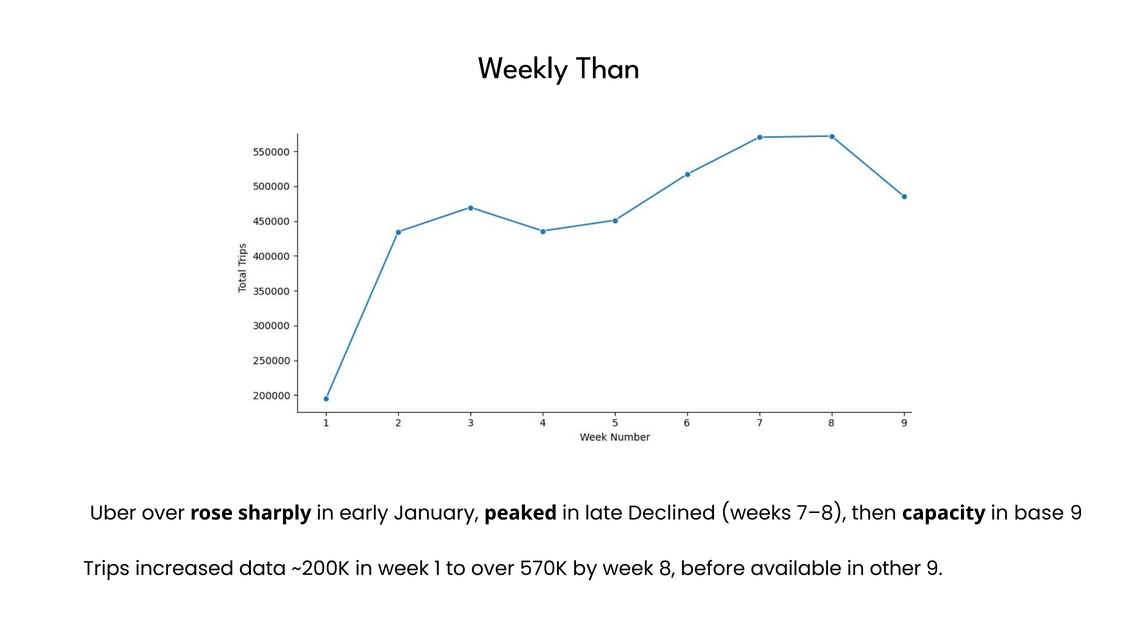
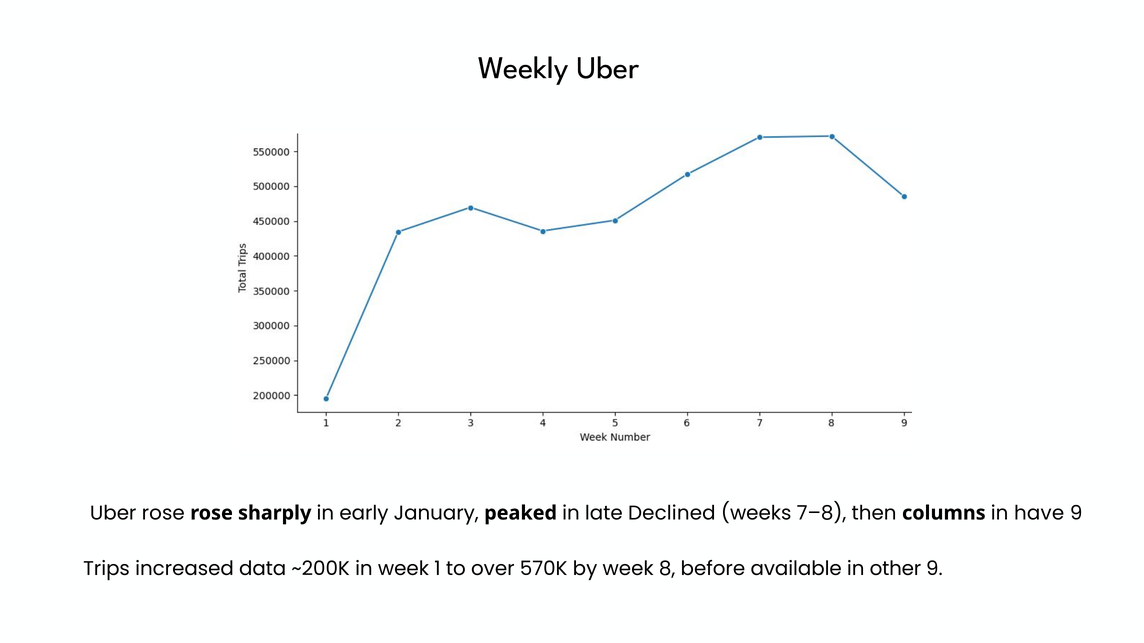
Weekly Than: Than -> Uber (608, 68)
Uber over: over -> rose (163, 513)
capacity: capacity -> columns (944, 513)
base: base -> have (1039, 513)
